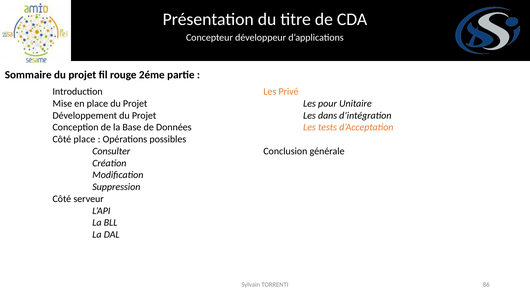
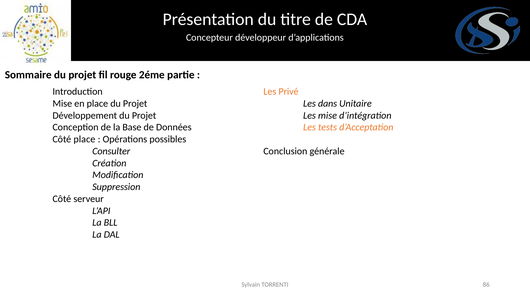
pour: pour -> dans (328, 104)
Les dans: dans -> mise (327, 115)
